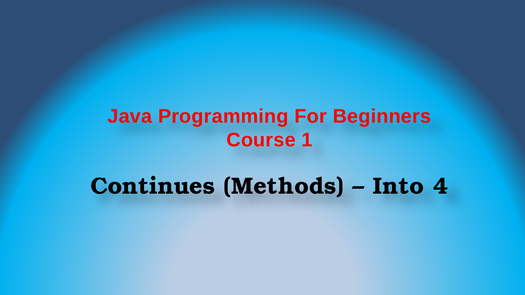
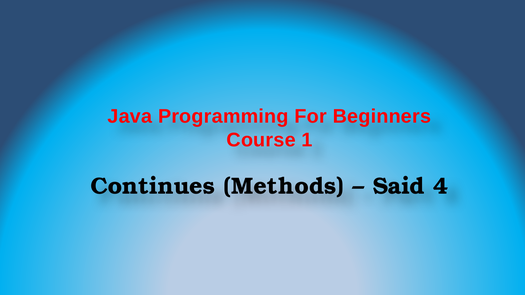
Into: Into -> Said (399, 186)
